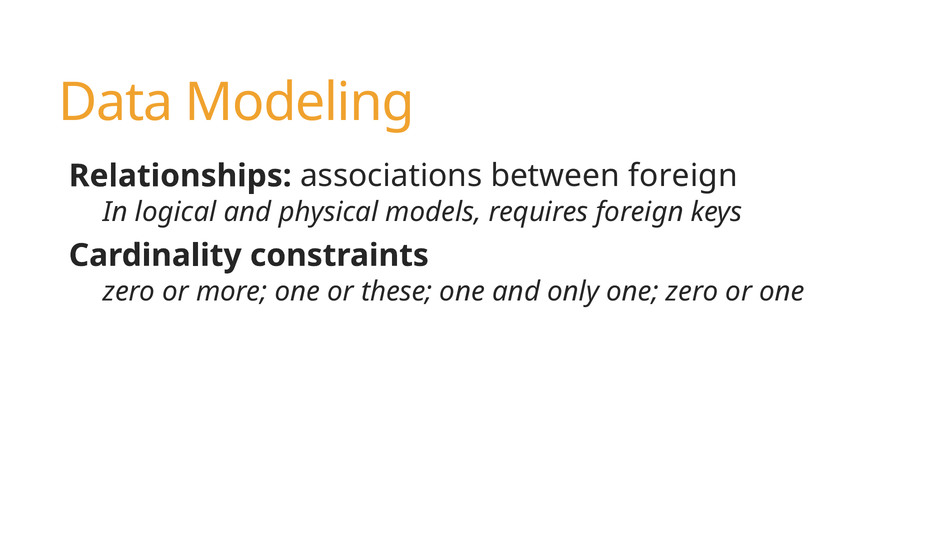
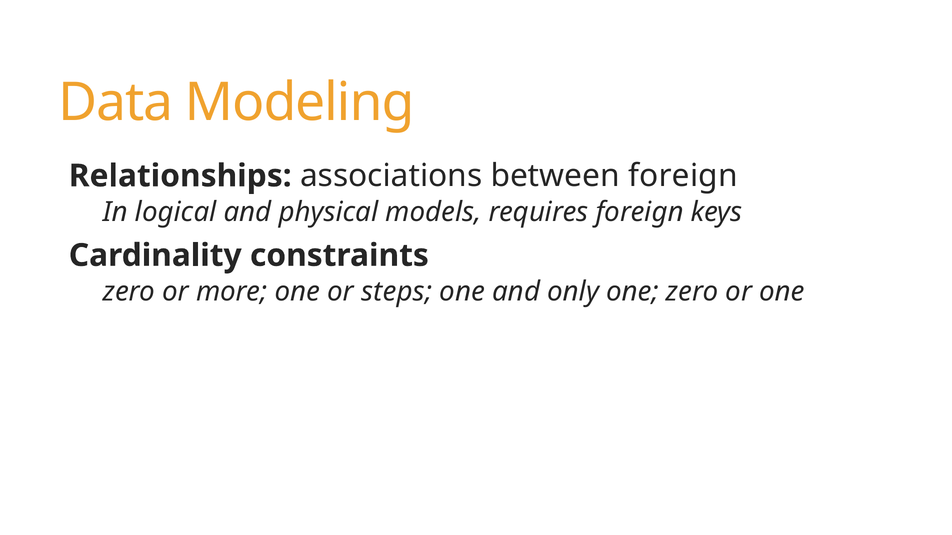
these: these -> steps (397, 292)
